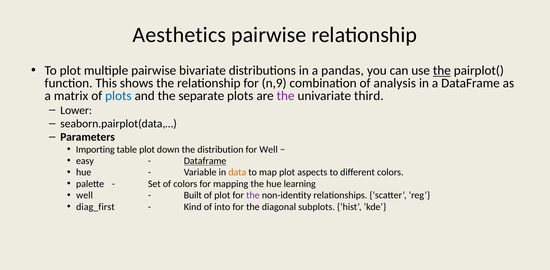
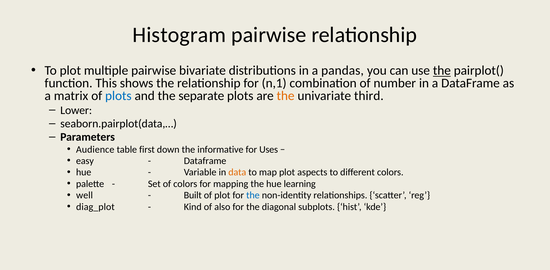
Aesthetics: Aesthetics -> Histogram (179, 35)
n,9: n,9 -> n,1 (274, 83)
analysis: analysis -> number (395, 83)
the colour: purple -> orange (286, 96)
Importing: Importing -> Audience (95, 149)
table plot: plot -> first (147, 149)
distribution: distribution -> informative (220, 149)
for Well: Well -> Uses (269, 149)
Dataframe underline: present -> none (205, 161)
the colour: purple -> blue (253, 195)
diag_first: diag_first -> diag_plot (95, 207)
into: into -> also (222, 207)
